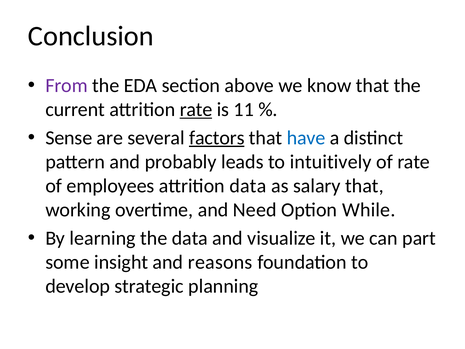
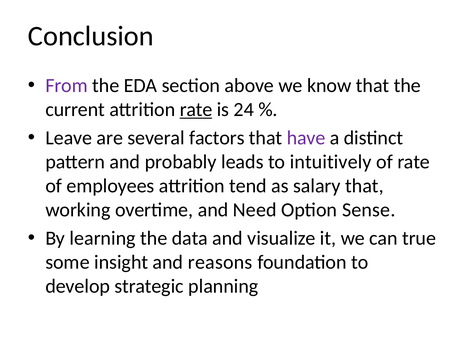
11: 11 -> 24 (244, 110)
Sense: Sense -> Leave (69, 138)
factors underline: present -> none (217, 138)
have colour: blue -> purple (306, 138)
attrition data: data -> tend (248, 186)
While: While -> Sense (369, 210)
part: part -> true (419, 238)
